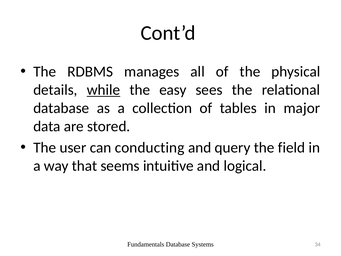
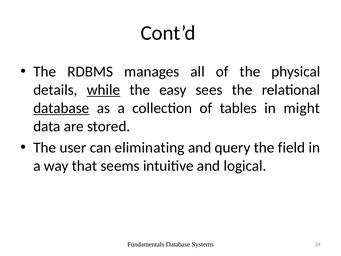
database underline: none -> present (61, 108)
major: major -> might (302, 108)
conducting: conducting -> eliminating (150, 147)
